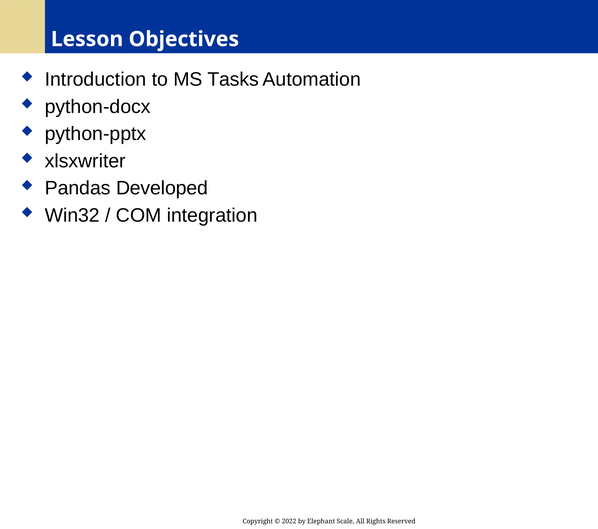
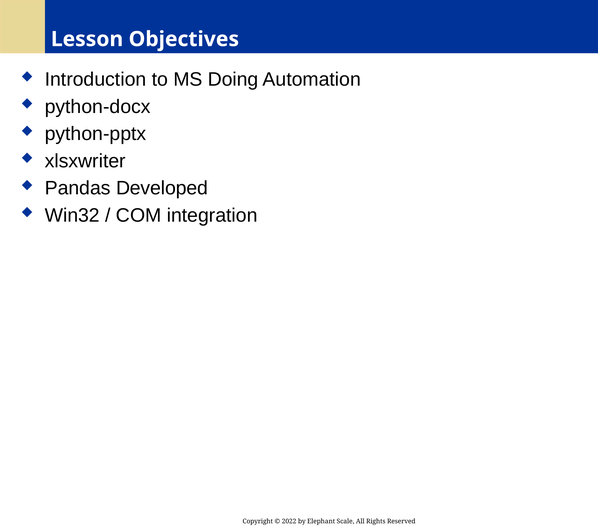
Tasks: Tasks -> Doing (233, 79)
